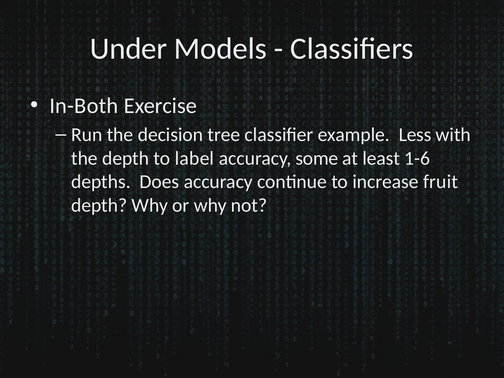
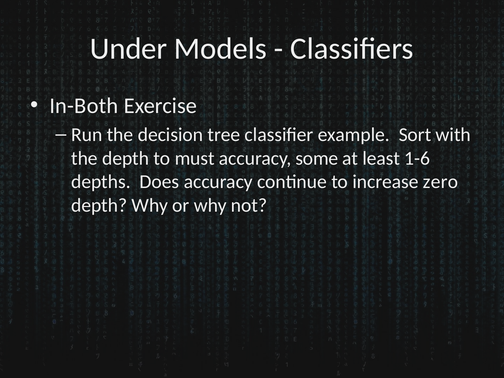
Less: Less -> Sort (415, 135)
label: label -> must (195, 158)
fruit: fruit -> zero (441, 182)
